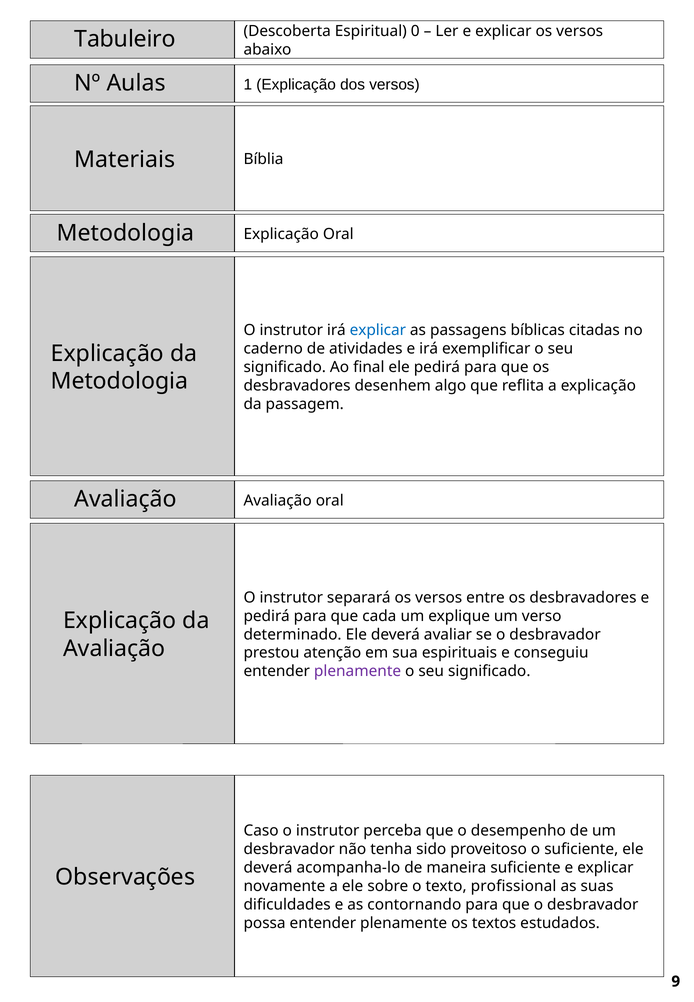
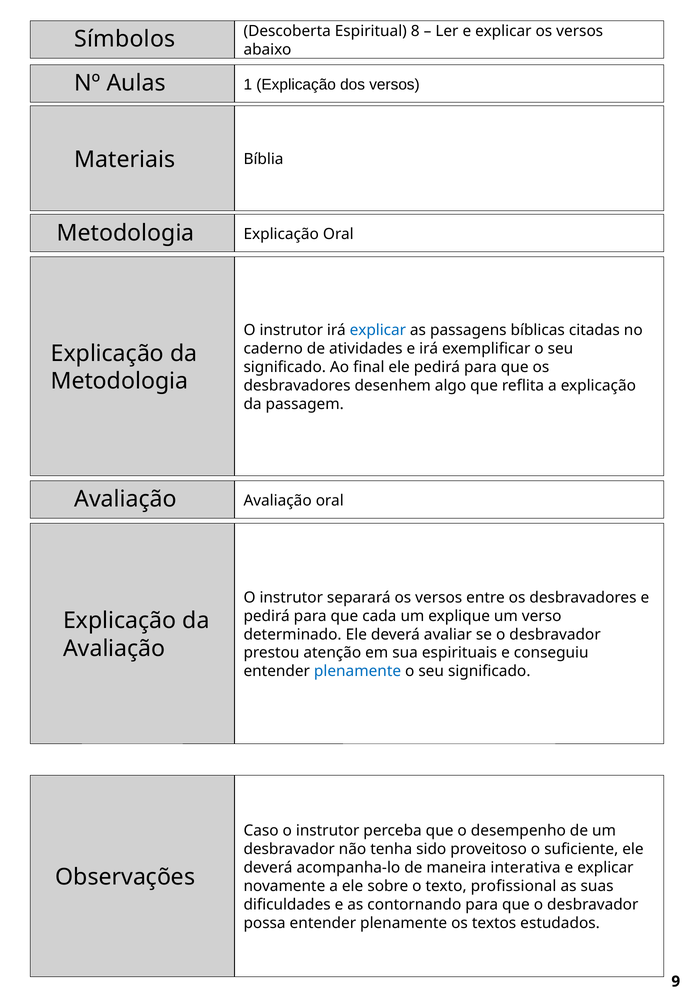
0: 0 -> 8 (415, 31)
Tabuleiro: Tabuleiro -> Símbolos (125, 39)
plenamente colour: purple -> blue (358, 672)
maneira suficiente: suficiente -> interativa (525, 868)
